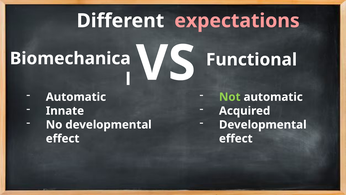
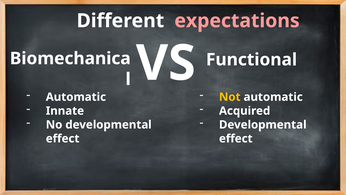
Not colour: light green -> yellow (230, 97)
